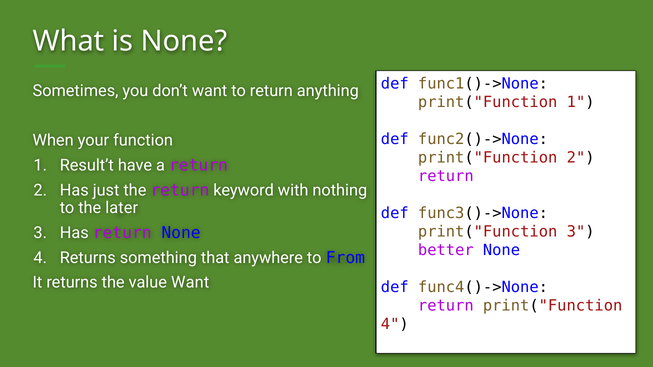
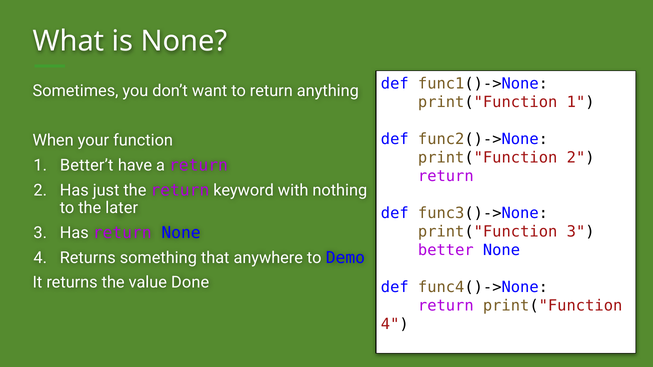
Result’t: Result’t -> Better’t (87, 166)
From: From -> Demo (345, 258)
value Want: Want -> Done (190, 283)
